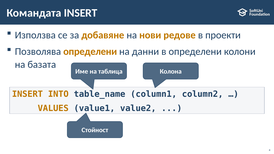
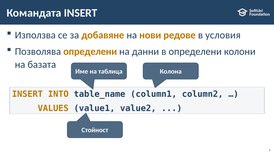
проекти: проекти -> условия (223, 35)
